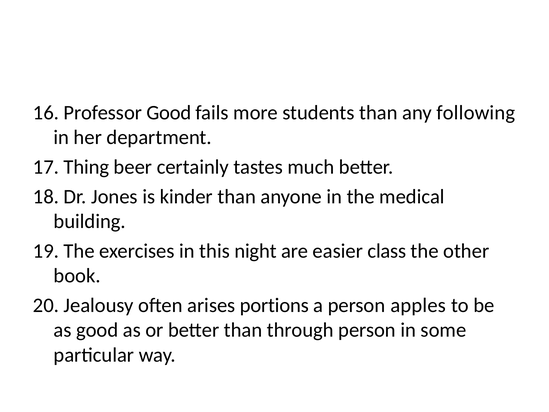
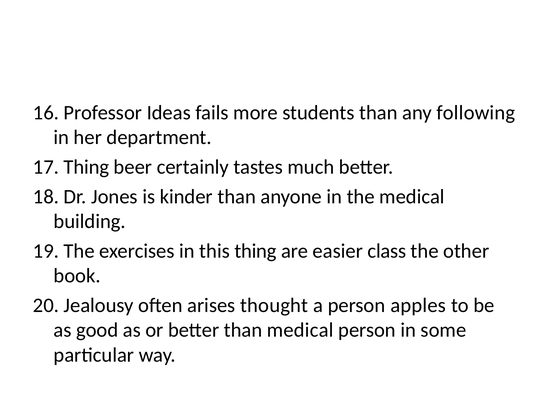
Professor Good: Good -> Ideas (169, 113)
this night: night -> thing (256, 251)
portions: portions -> thought (274, 305)
than through: through -> medical (300, 330)
